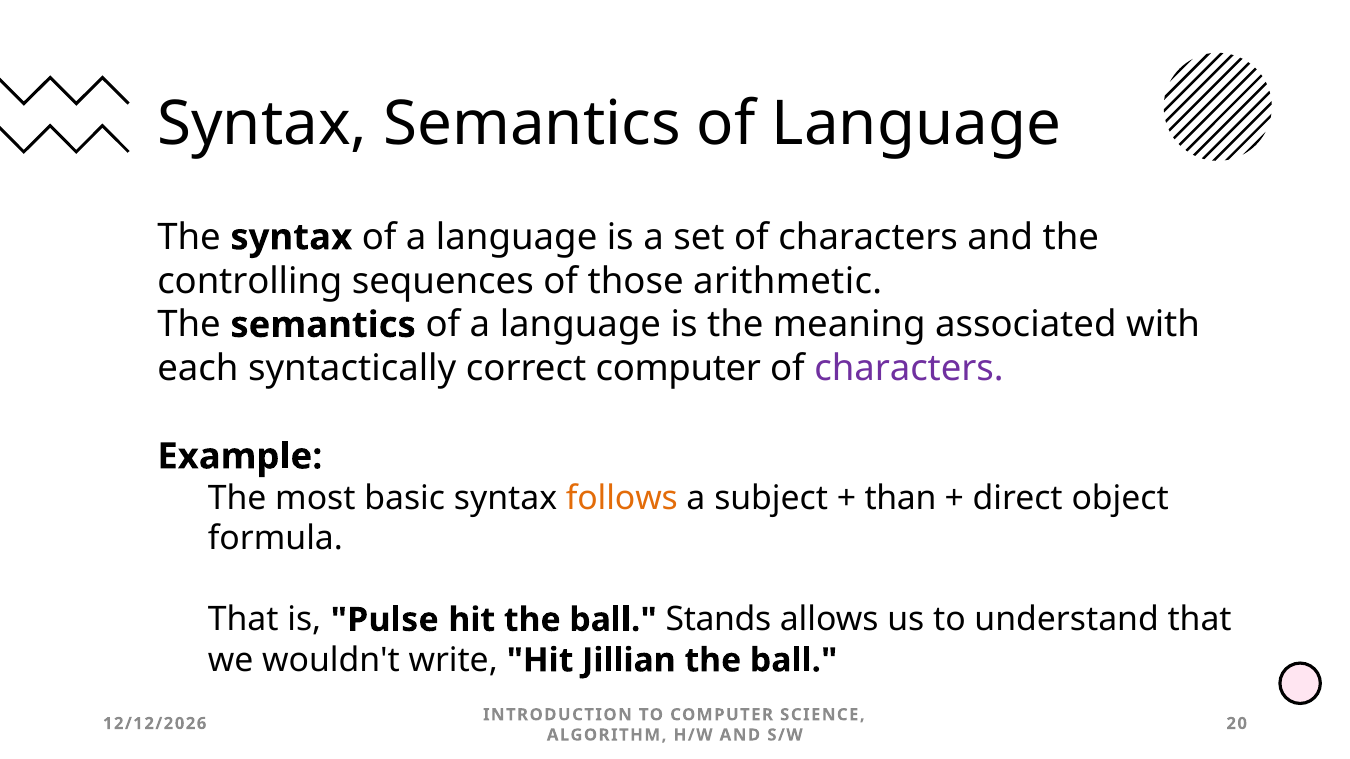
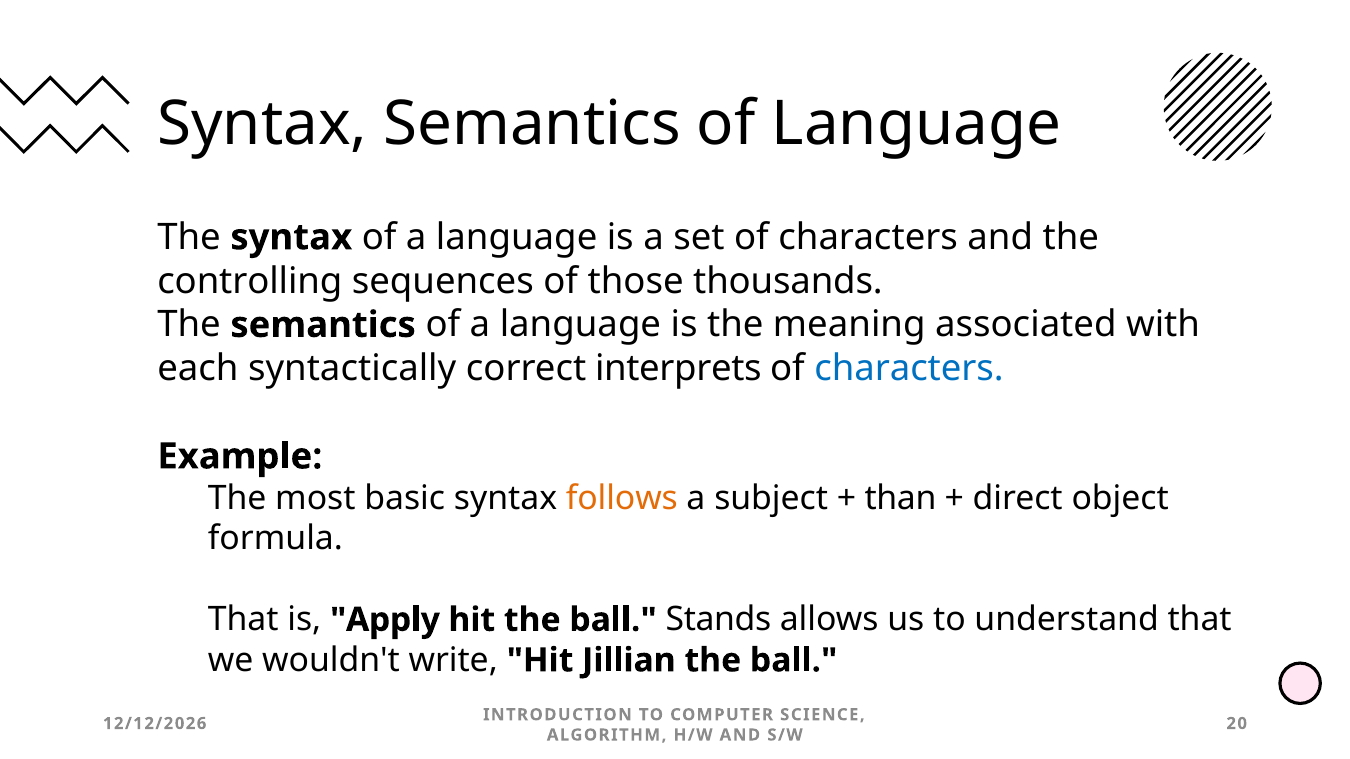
arithmetic: arithmetic -> thousands (788, 281)
correct computer: computer -> interprets (678, 369)
characters colour: purple -> blue (909, 369)
Pulse: Pulse -> Apply (385, 620)
